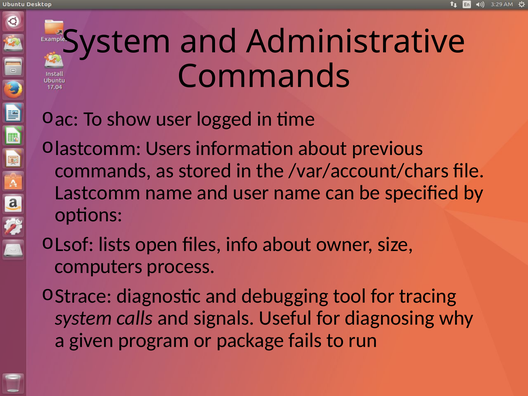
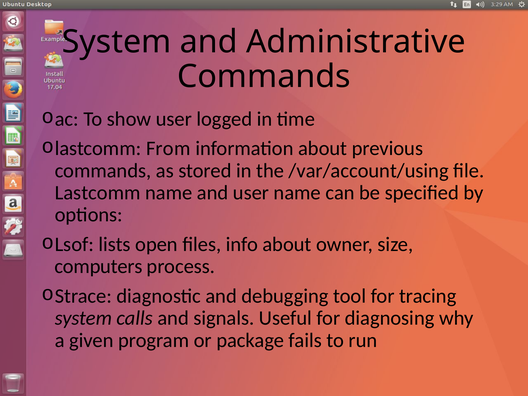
Users: Users -> From (168, 148)
/var/account/chars: /var/account/chars -> /var/account/using (369, 171)
